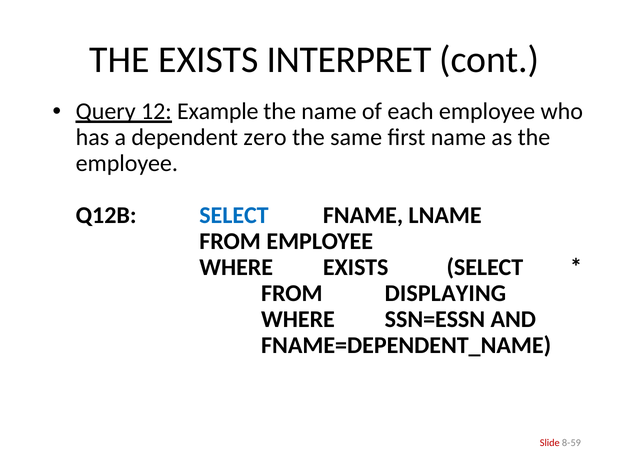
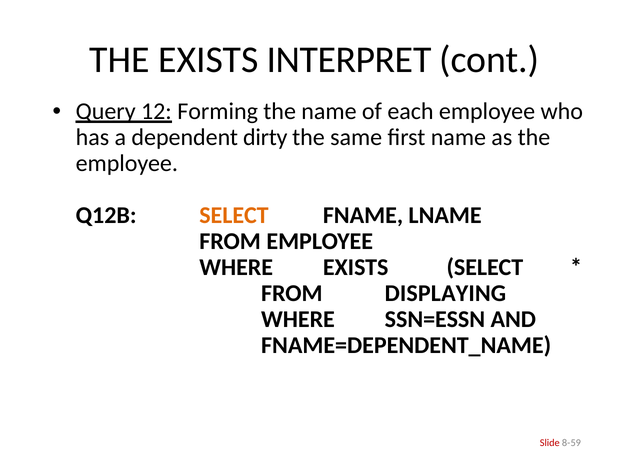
Example: Example -> Forming (218, 111)
zero: zero -> dirty (265, 137)
SELECT colour: blue -> orange (234, 215)
